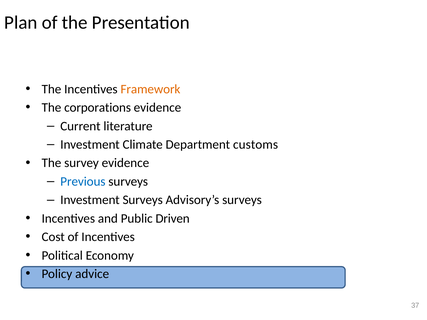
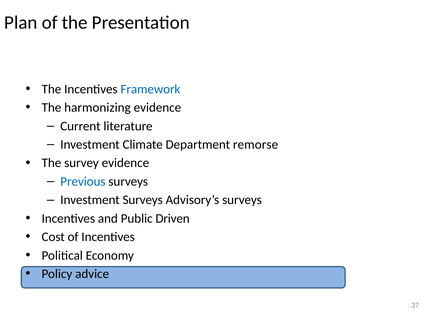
Framework colour: orange -> blue (150, 89)
corporations: corporations -> harmonizing (97, 108)
customs: customs -> remorse (256, 145)
